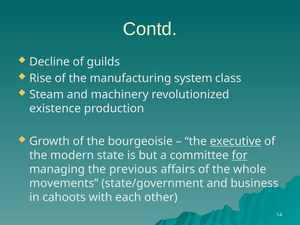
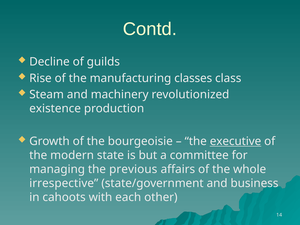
system: system -> classes (193, 78)
for underline: present -> none (240, 155)
movements: movements -> irrespective (64, 183)
